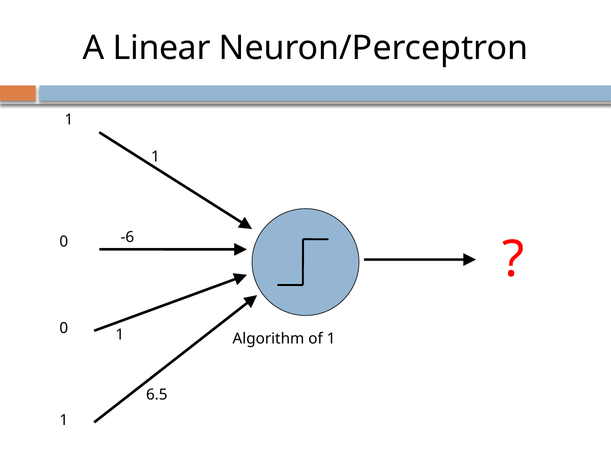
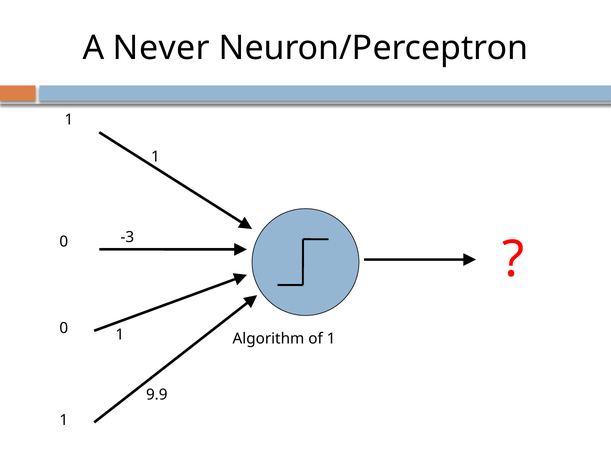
Linear: Linear -> Never (161, 48)
-6: -6 -> -3 (127, 237)
6.5: 6.5 -> 9.9 (157, 395)
